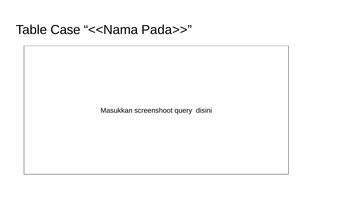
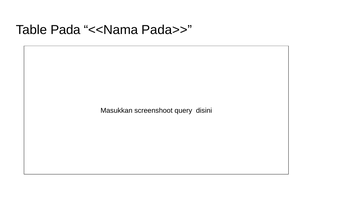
Case: Case -> Pada (65, 30)
